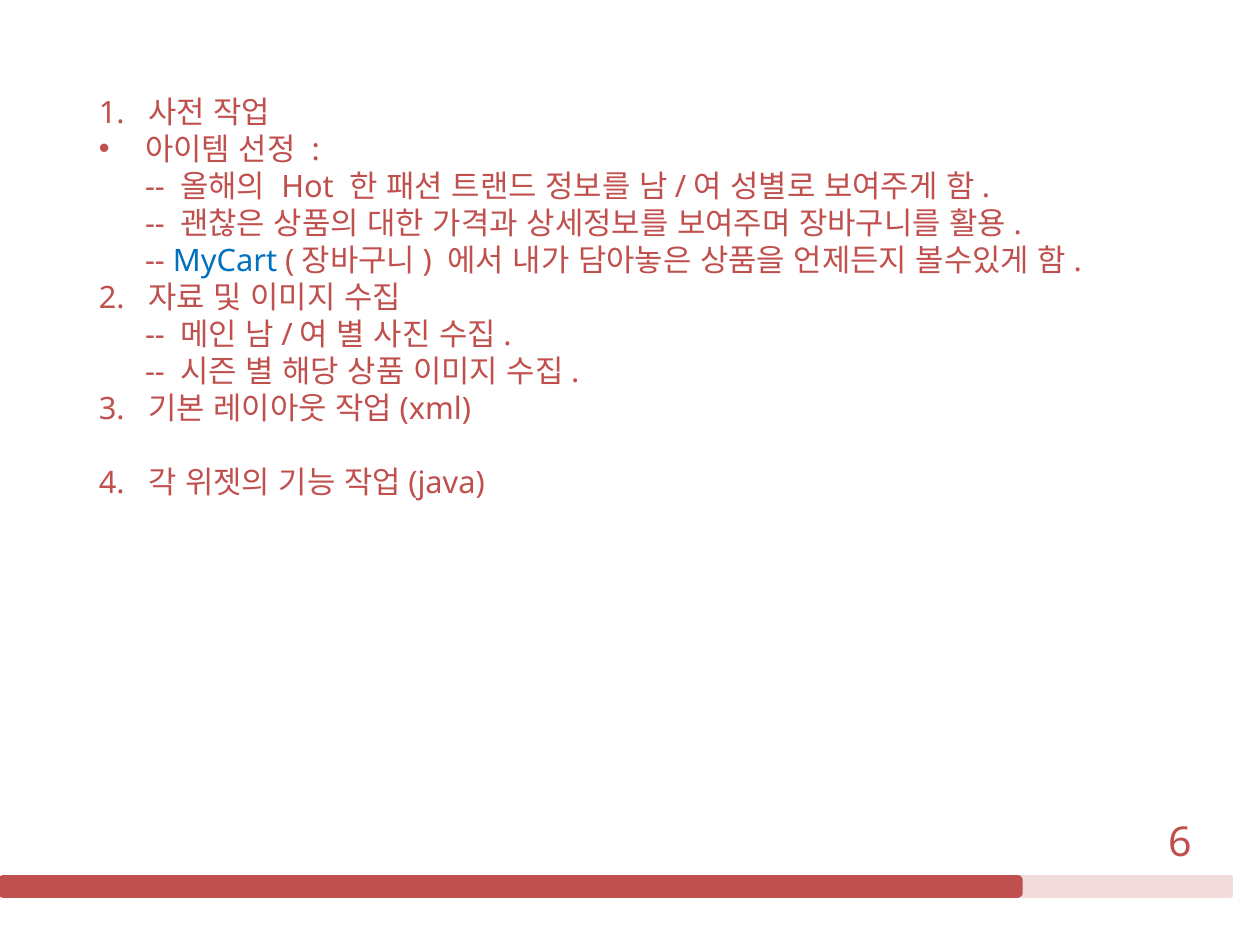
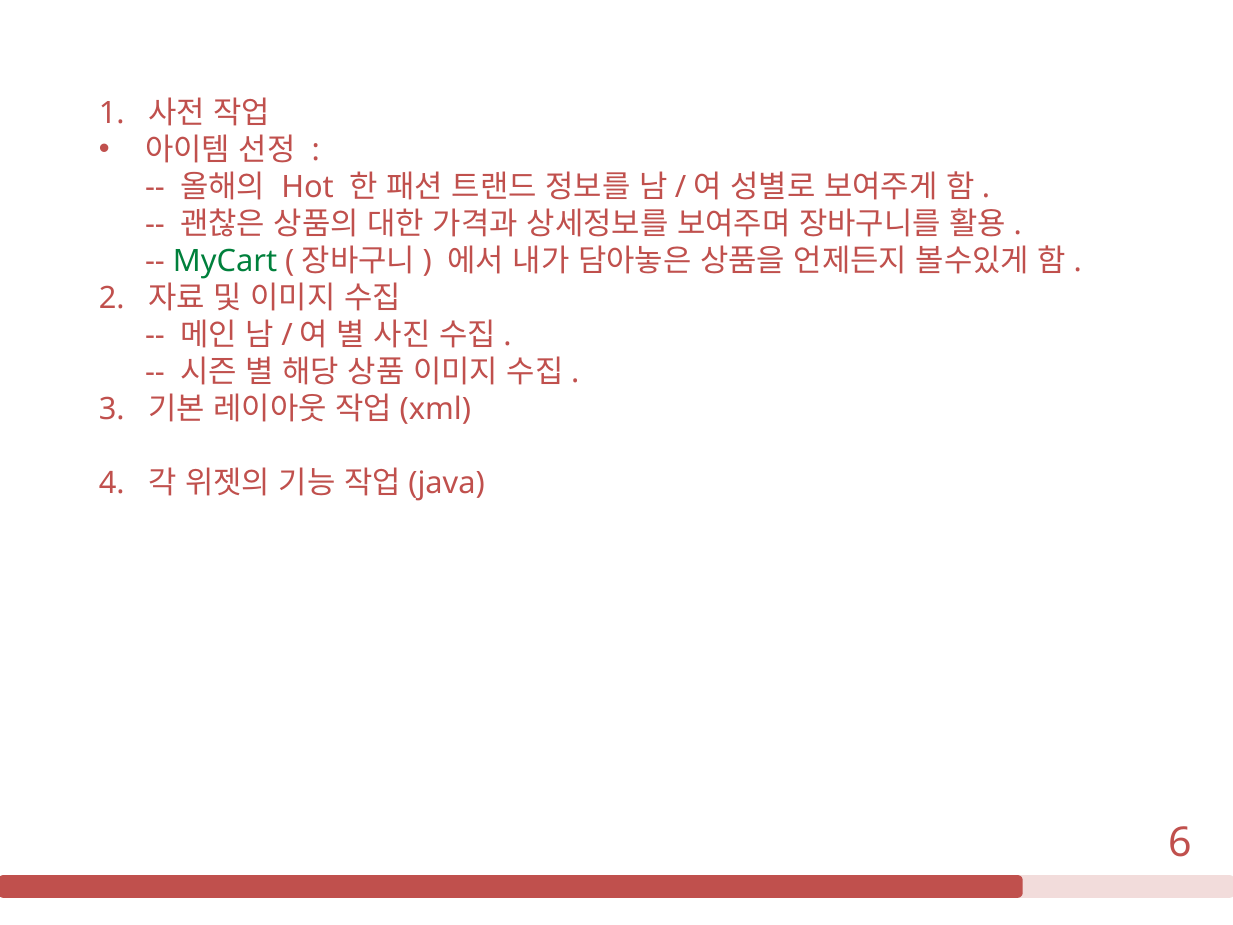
MyCart colour: blue -> green (225, 261)
